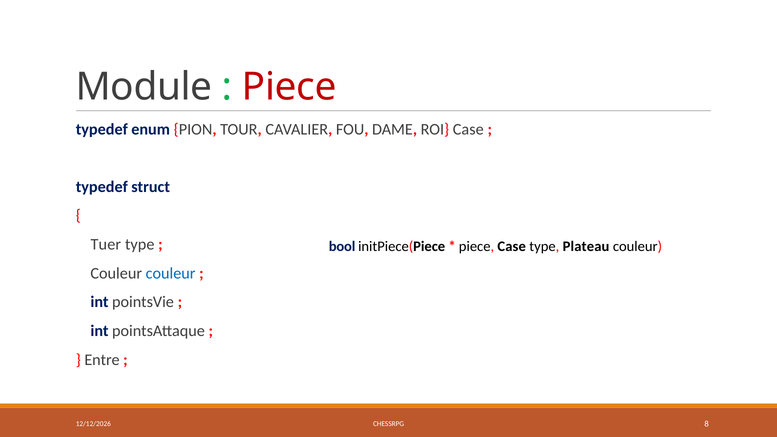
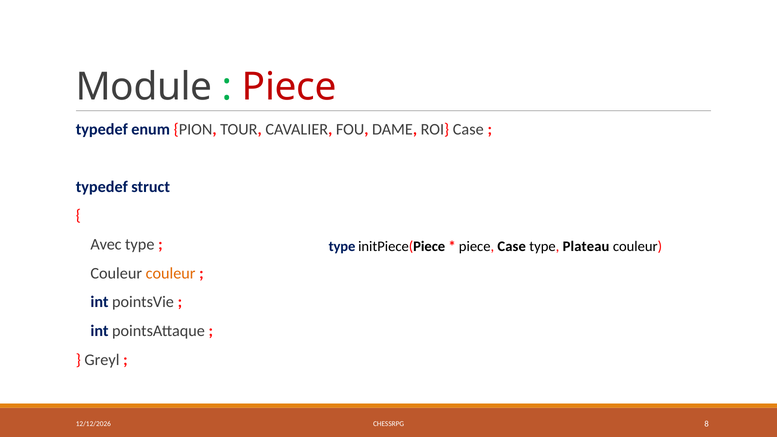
Tuer: Tuer -> Avec (106, 244)
bool: bool -> type (342, 247)
couleur colour: blue -> orange (171, 273)
Entre: Entre -> Greyl (102, 360)
